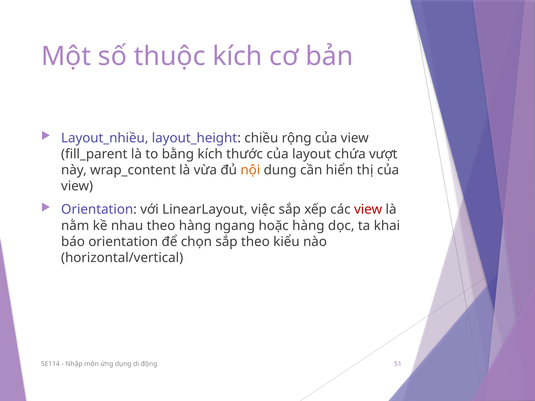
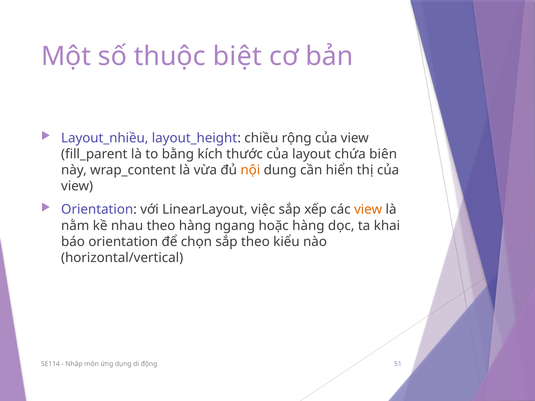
thuộc kích: kích -> biệt (237, 56)
vượt: vượt -> biên (383, 154)
view colour: red -> orange (368, 210)
